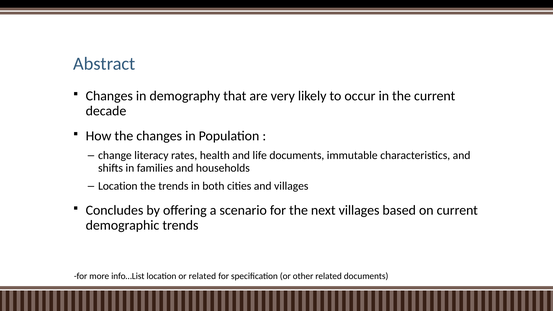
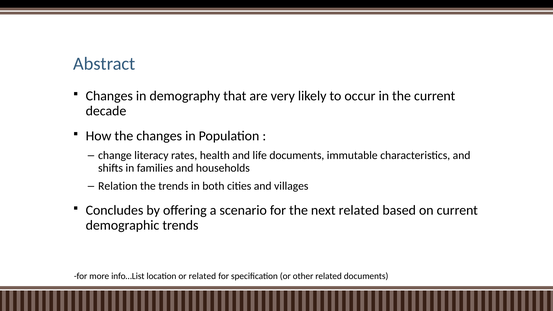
Location: Location -> Relation (118, 186)
next villages: villages -> related (359, 210)
